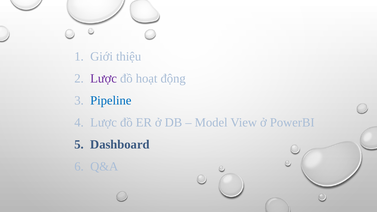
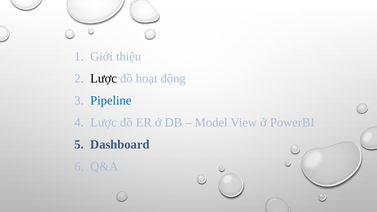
Lược colour: purple -> black (104, 78)
